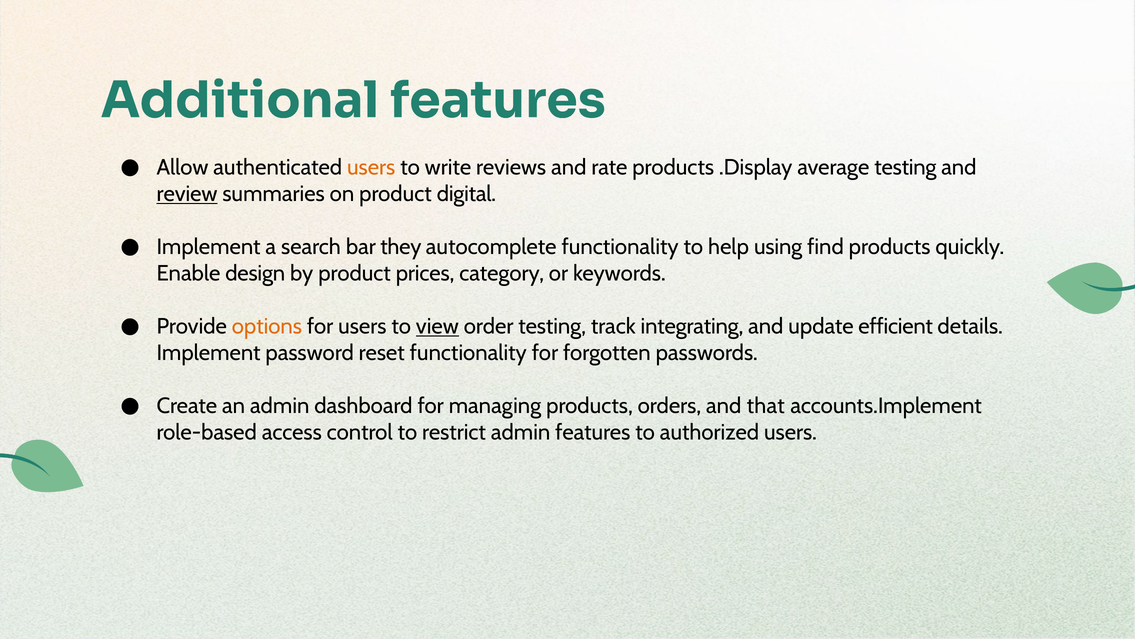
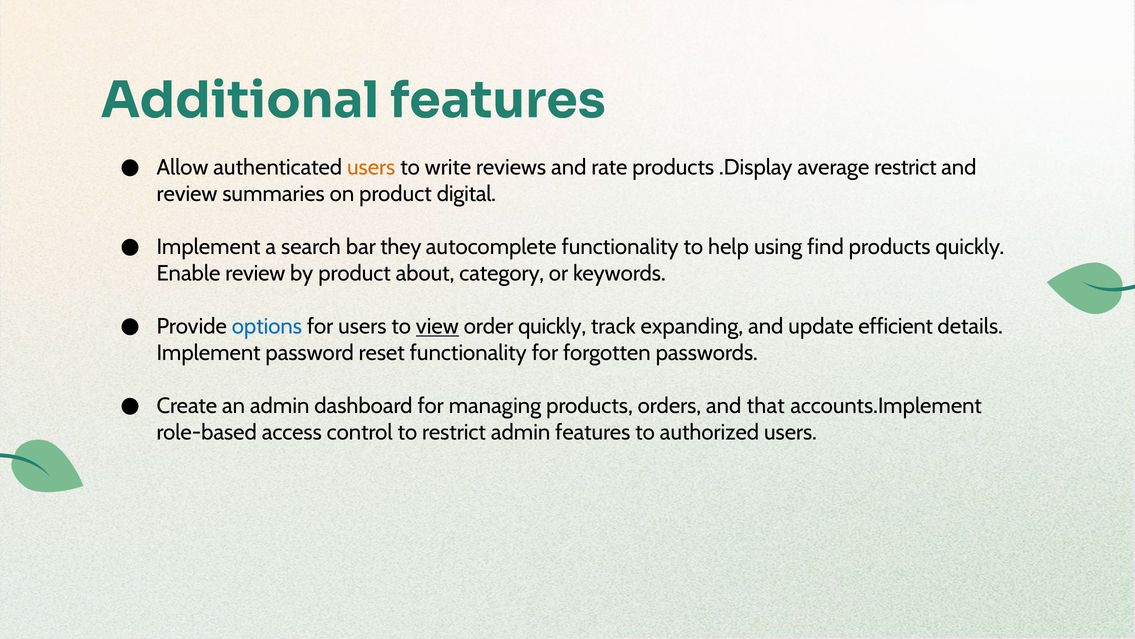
average testing: testing -> restrict (905, 167)
review underline: present -> none (187, 194)
Enable design: design -> review (255, 273)
prices: prices -> about (425, 273)
options colour: orange -> blue (267, 326)
order testing: testing -> quickly (552, 326)
integrating: integrating -> expanding (692, 326)
